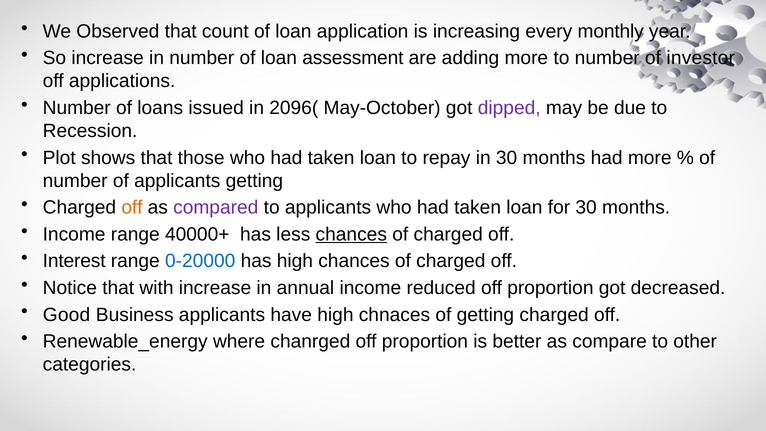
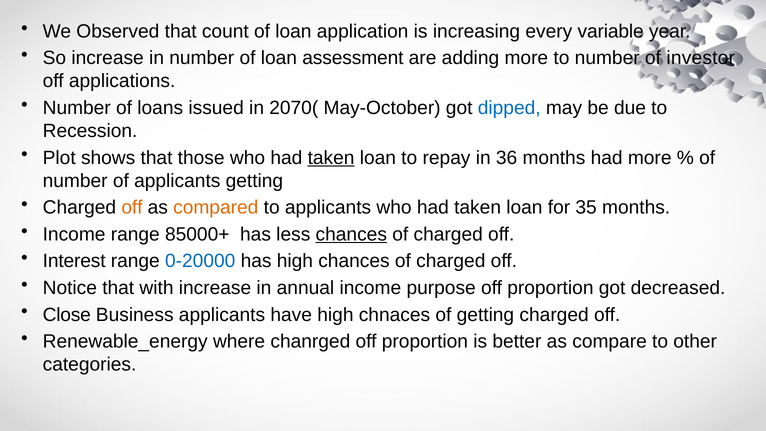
monthly: monthly -> variable (611, 31)
2096(: 2096( -> 2070( (294, 108)
dipped colour: purple -> blue (509, 108)
taken underline: none -> present (331, 158)
in 30: 30 -> 36 (507, 158)
compared colour: purple -> orange (216, 207)
for 30: 30 -> 35 (586, 207)
40000+: 40000+ -> 85000+ (197, 234)
reduced: reduced -> purpose (441, 288)
Good: Good -> Close (67, 315)
